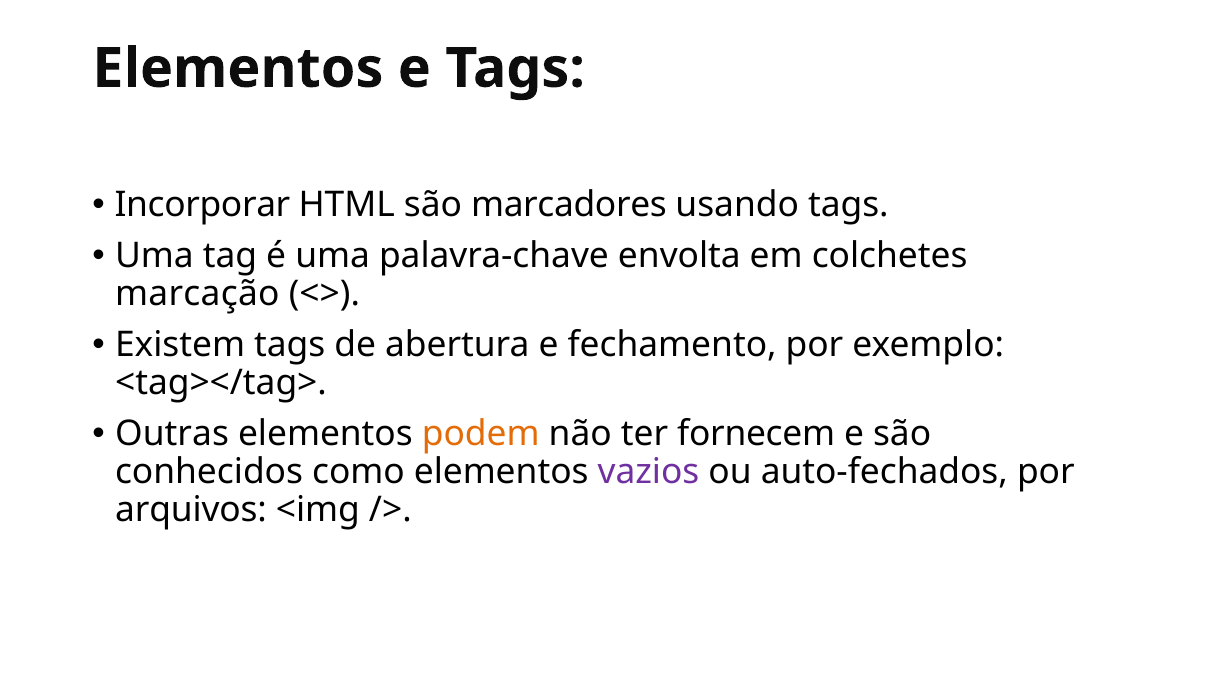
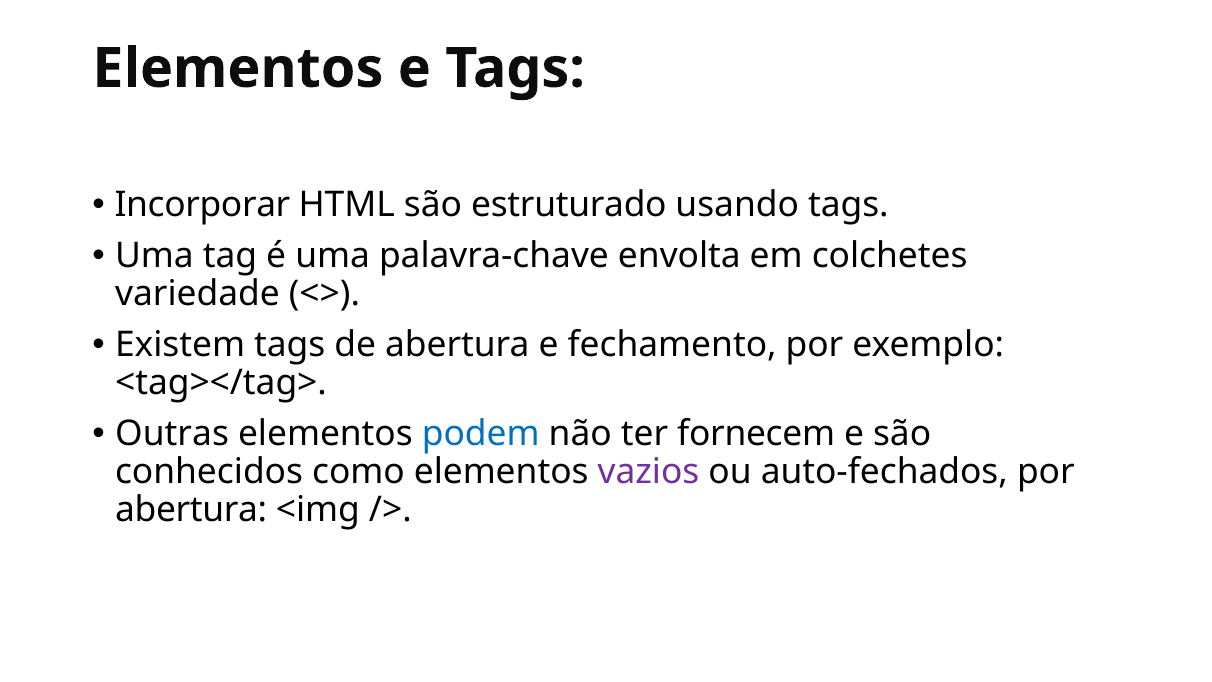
marcadores: marcadores -> estruturado (569, 205)
marcação: marcação -> variedade (197, 294)
podem colour: orange -> blue (481, 434)
arquivos: arquivos -> abertura (191, 510)
